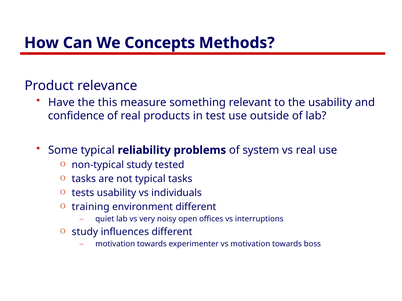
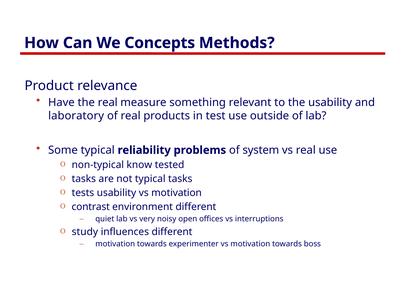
the this: this -> real (108, 103)
confidence: confidence -> laboratory (76, 116)
non-typical study: study -> know (139, 165)
usability vs individuals: individuals -> motivation (177, 193)
training: training -> contrast (91, 207)
